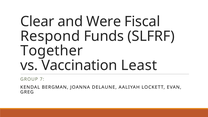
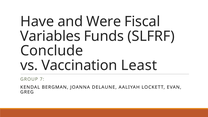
Clear: Clear -> Have (37, 22)
Respond: Respond -> Variables (50, 36)
Together: Together -> Conclude (52, 51)
